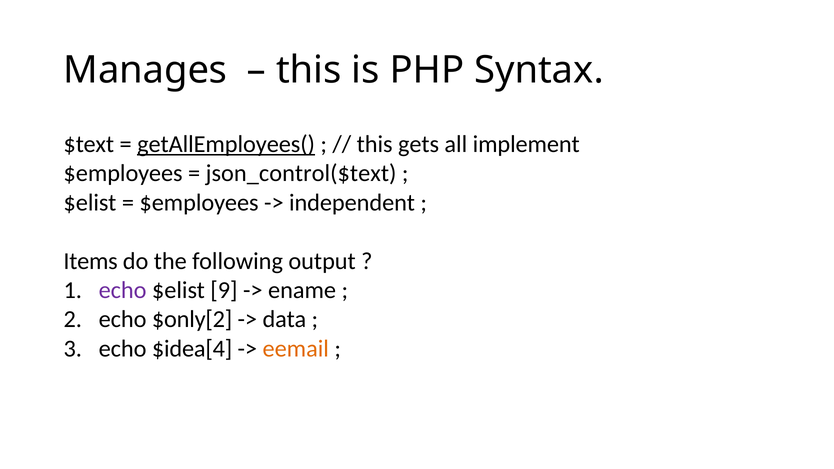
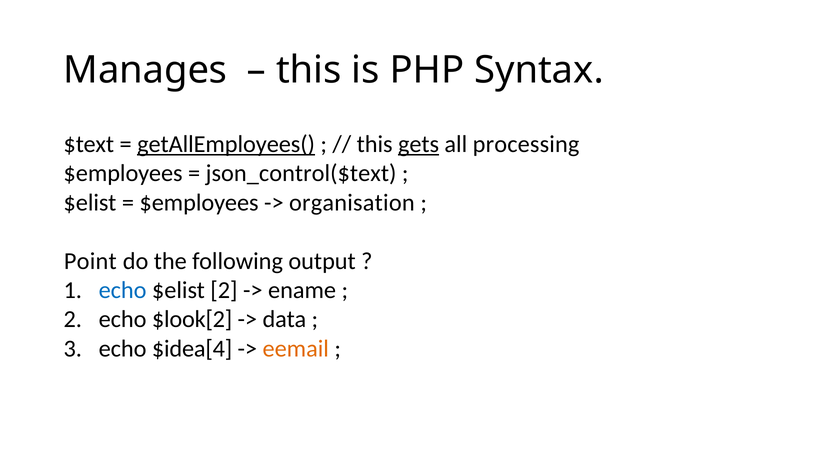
gets underline: none -> present (419, 144)
implement: implement -> processing (526, 144)
independent: independent -> organisation (352, 203)
Items: Items -> Point (90, 261)
echo colour: purple -> blue (123, 290)
$elist 9: 9 -> 2 (224, 290)
$only[2: $only[2 -> $look[2 (192, 319)
